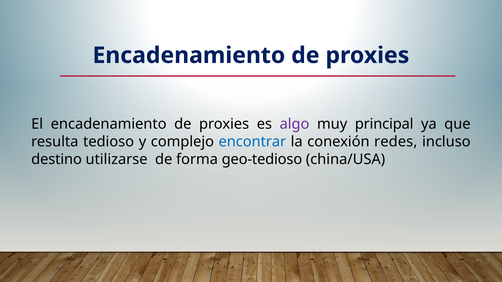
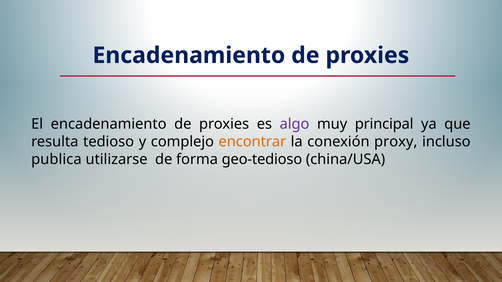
encontrar colour: blue -> orange (252, 142)
redes: redes -> proxy (396, 142)
destino: destino -> publica (56, 159)
